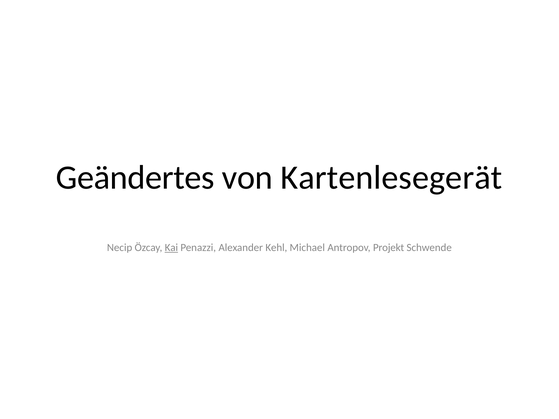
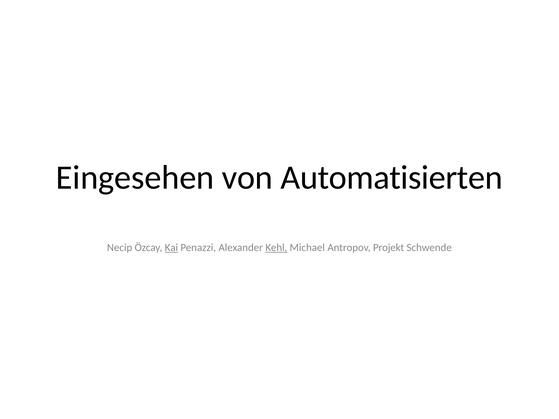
Geändertes: Geändertes -> Eingesehen (135, 178)
Kartenlesegerät: Kartenlesegerät -> Automatisierten (392, 178)
Kehl underline: none -> present (276, 248)
